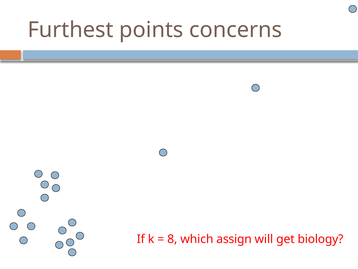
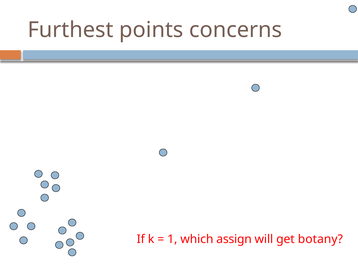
8: 8 -> 1 (172, 239)
biology: biology -> botany (320, 239)
